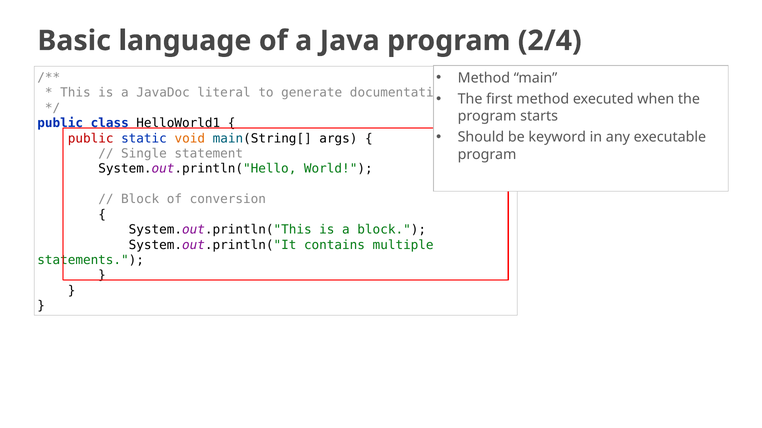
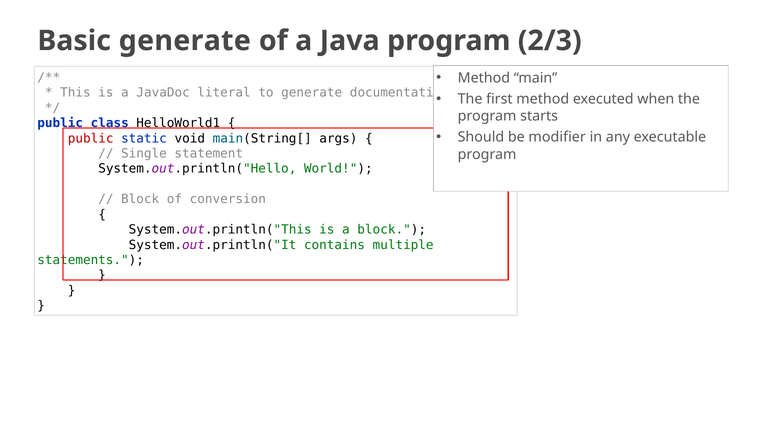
Basic language: language -> generate (185, 41)
2/4: 2/4 -> 2/3 (550, 41)
keyword: keyword -> modifier (557, 137)
void colour: orange -> black (190, 139)
